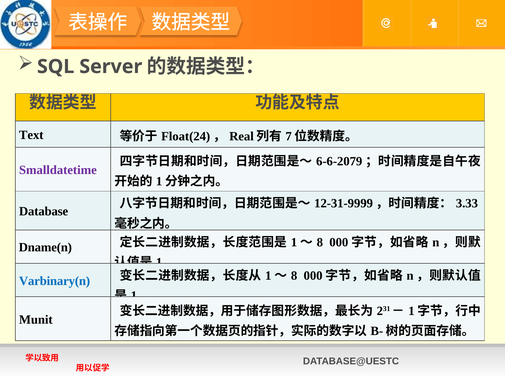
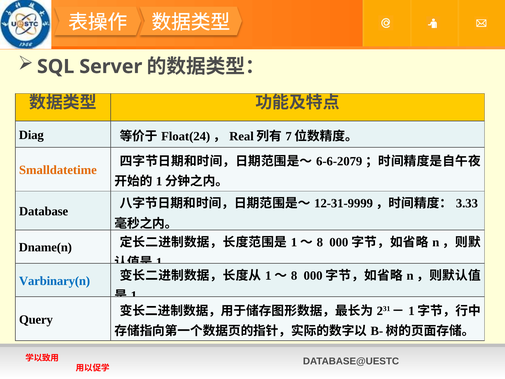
Text: Text -> Diag (31, 135)
Smalldatetime colour: purple -> orange (58, 170)
Munit: Munit -> Query (36, 319)
